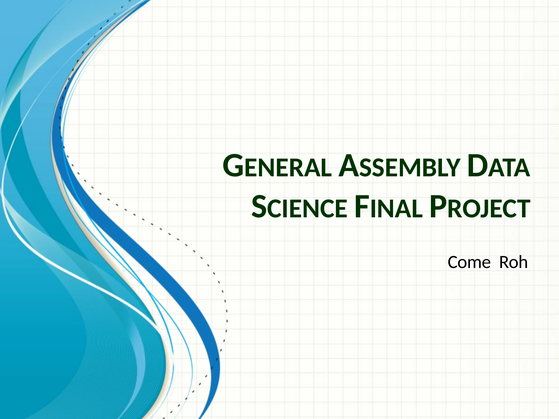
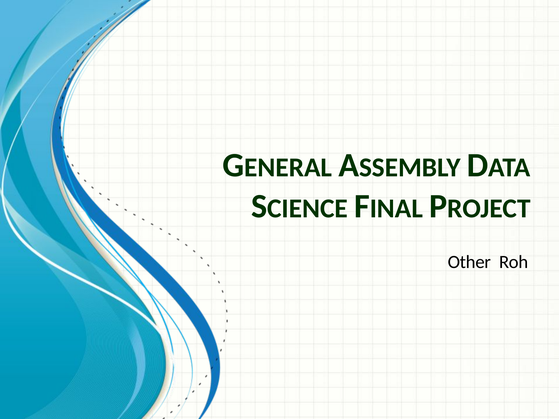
Come: Come -> Other (469, 262)
